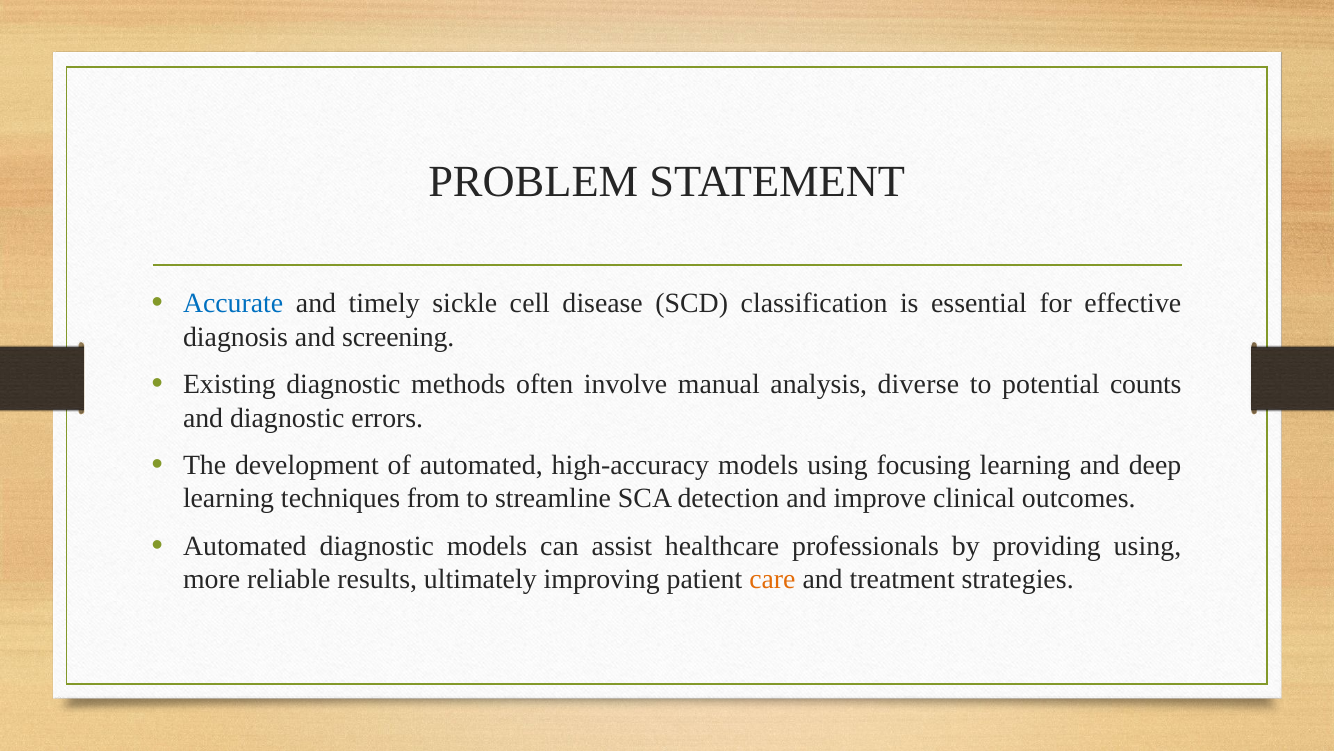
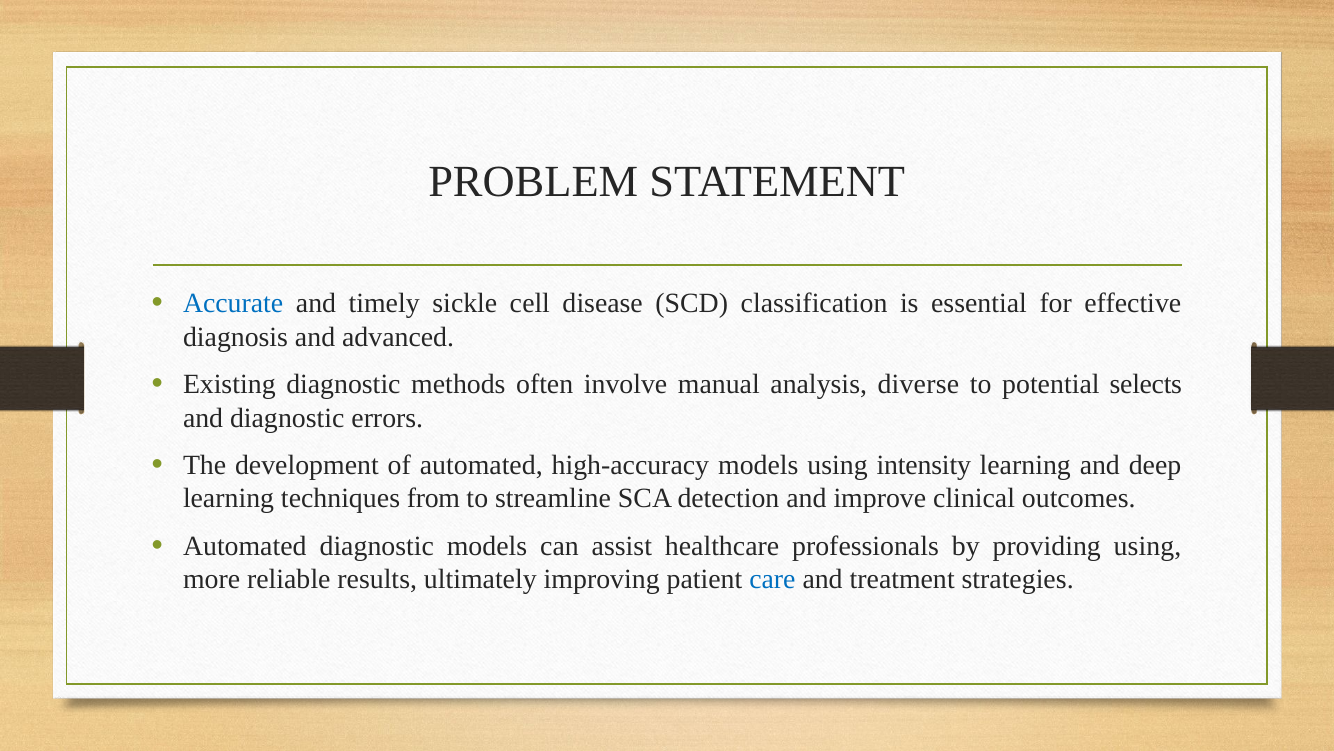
screening: screening -> advanced (398, 337)
counts: counts -> selects (1146, 384)
focusing: focusing -> intensity (924, 465)
care colour: orange -> blue (772, 579)
